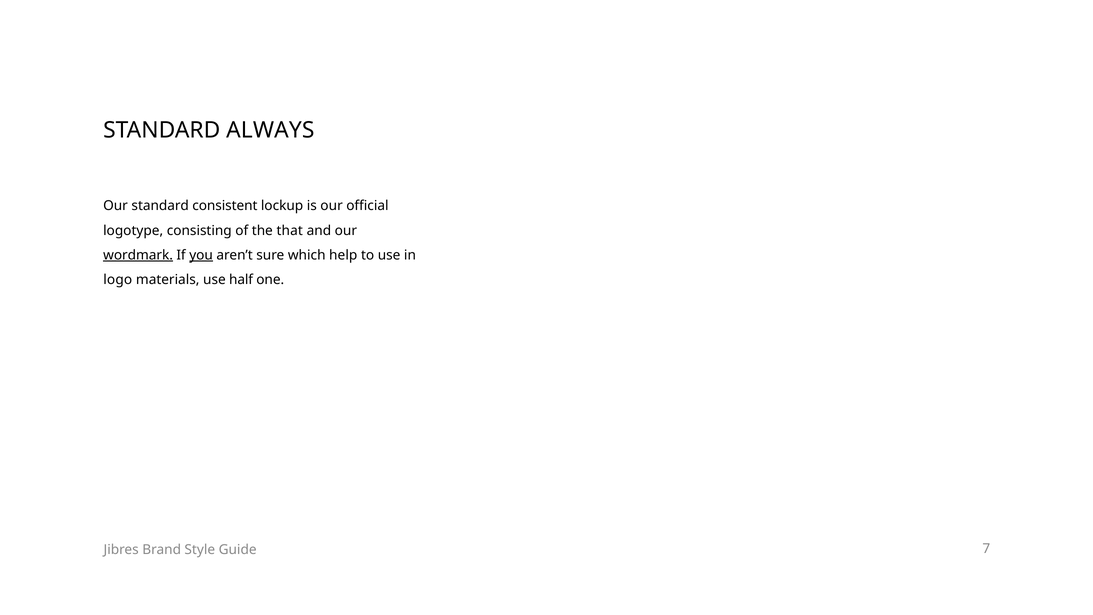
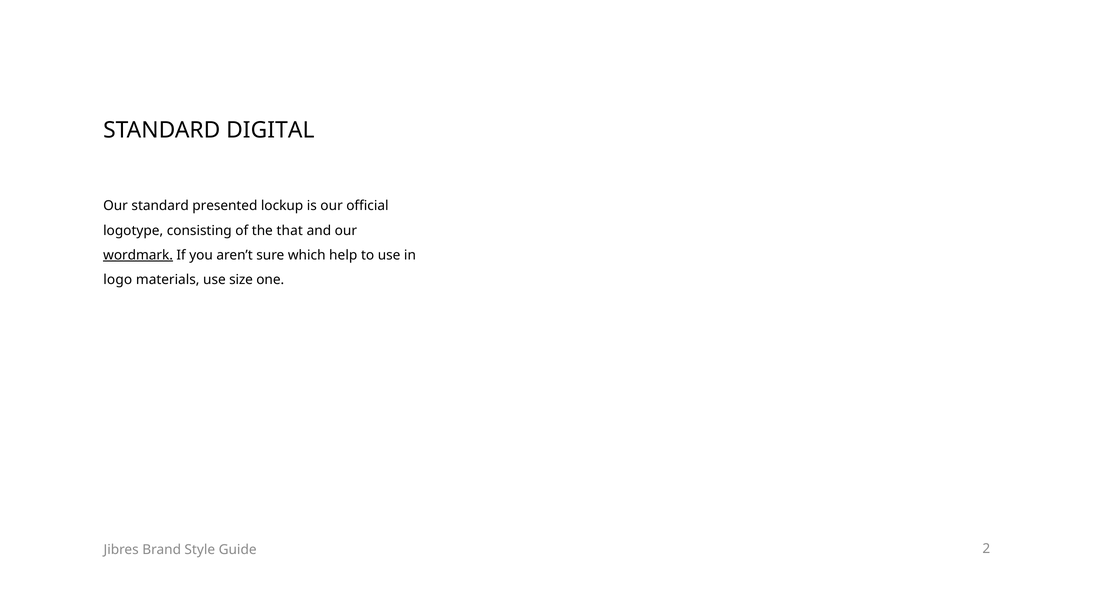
ALWAYS: ALWAYS -> DIGITAL (270, 130)
consistent: consistent -> presented (225, 206)
you underline: present -> none (201, 255)
half: half -> size (241, 280)
7: 7 -> 2 (986, 548)
